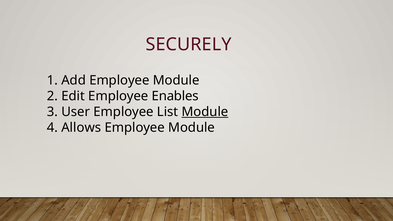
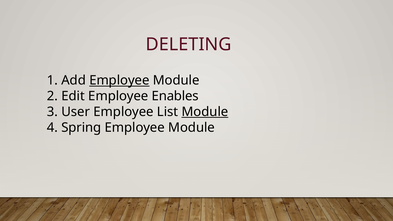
SECURELY: SECURELY -> DELETING (189, 44)
Employee underline: none -> present (119, 80)
Allows: Allows -> Spring (81, 128)
